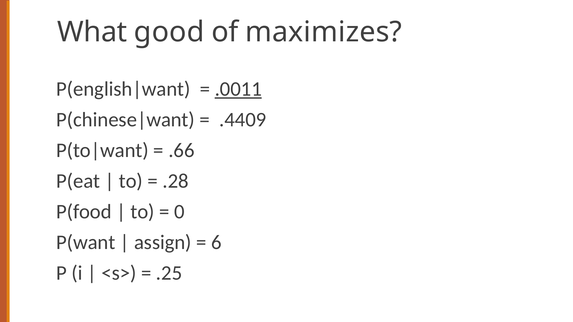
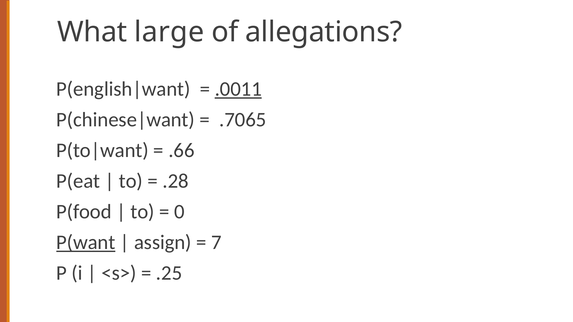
good: good -> large (169, 32)
maximizes: maximizes -> allegations (324, 32)
.4409: .4409 -> .7065 (243, 120)
P(want underline: none -> present (86, 243)
6: 6 -> 7 (216, 243)
